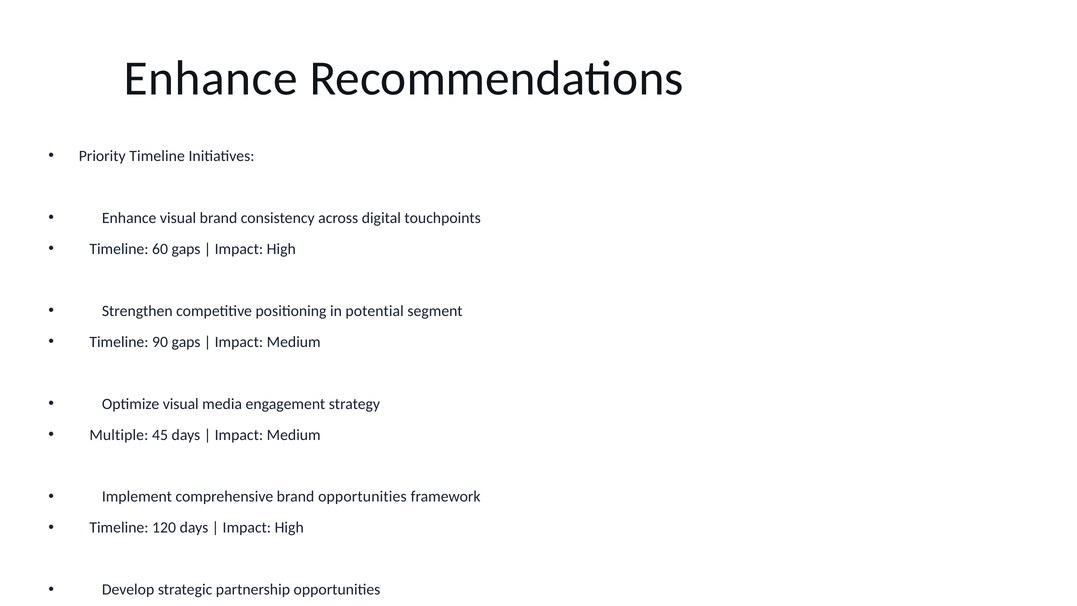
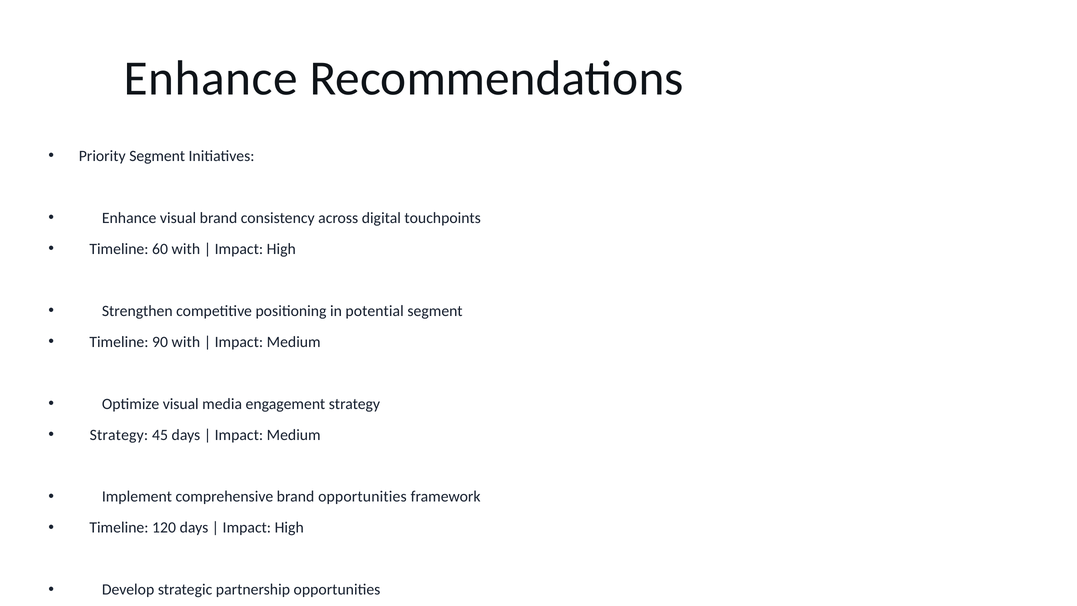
Priority Timeline: Timeline -> Segment (157, 156)
60 gaps: gaps -> with (186, 249)
90 gaps: gaps -> with (186, 342)
Multiple: Multiple -> Strategy (119, 435)
